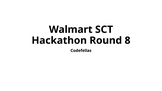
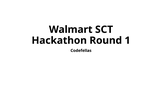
8: 8 -> 1 (128, 40)
